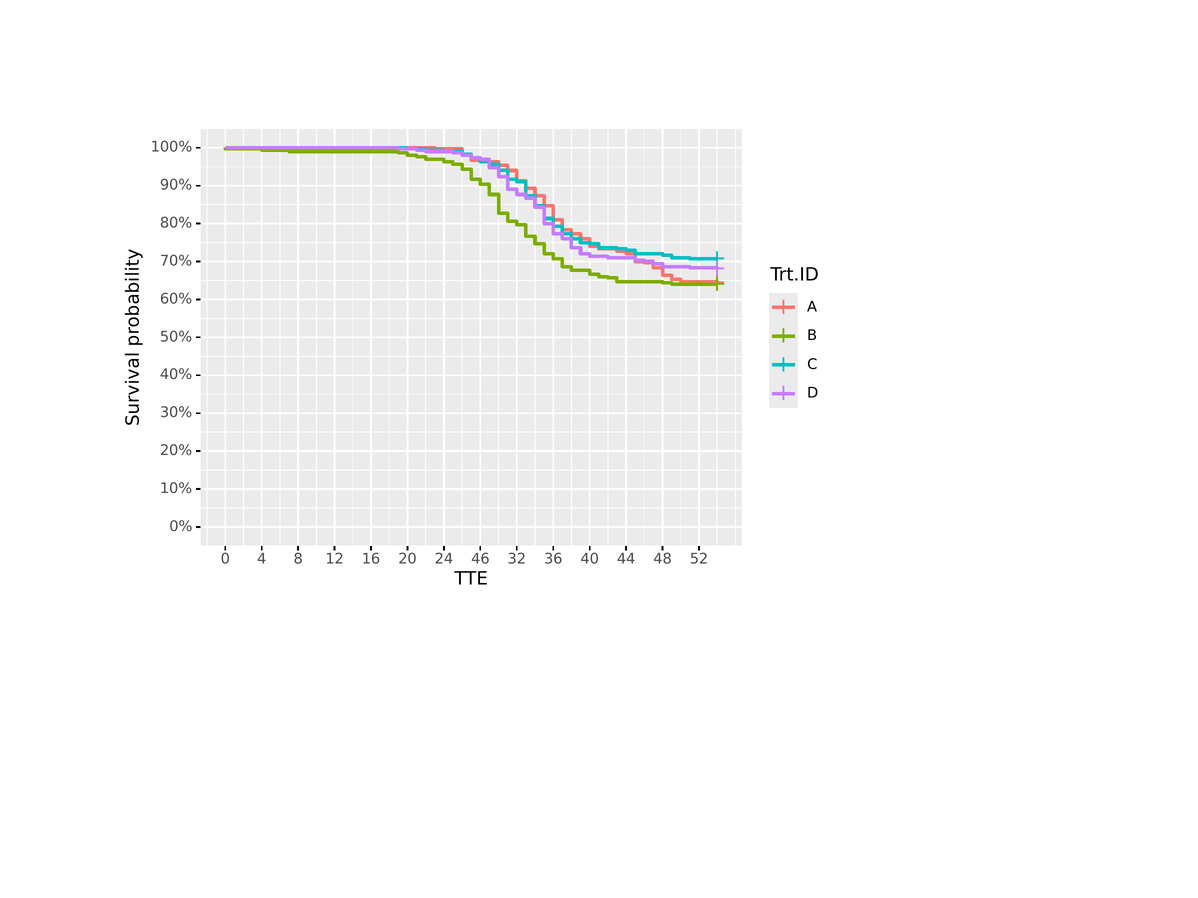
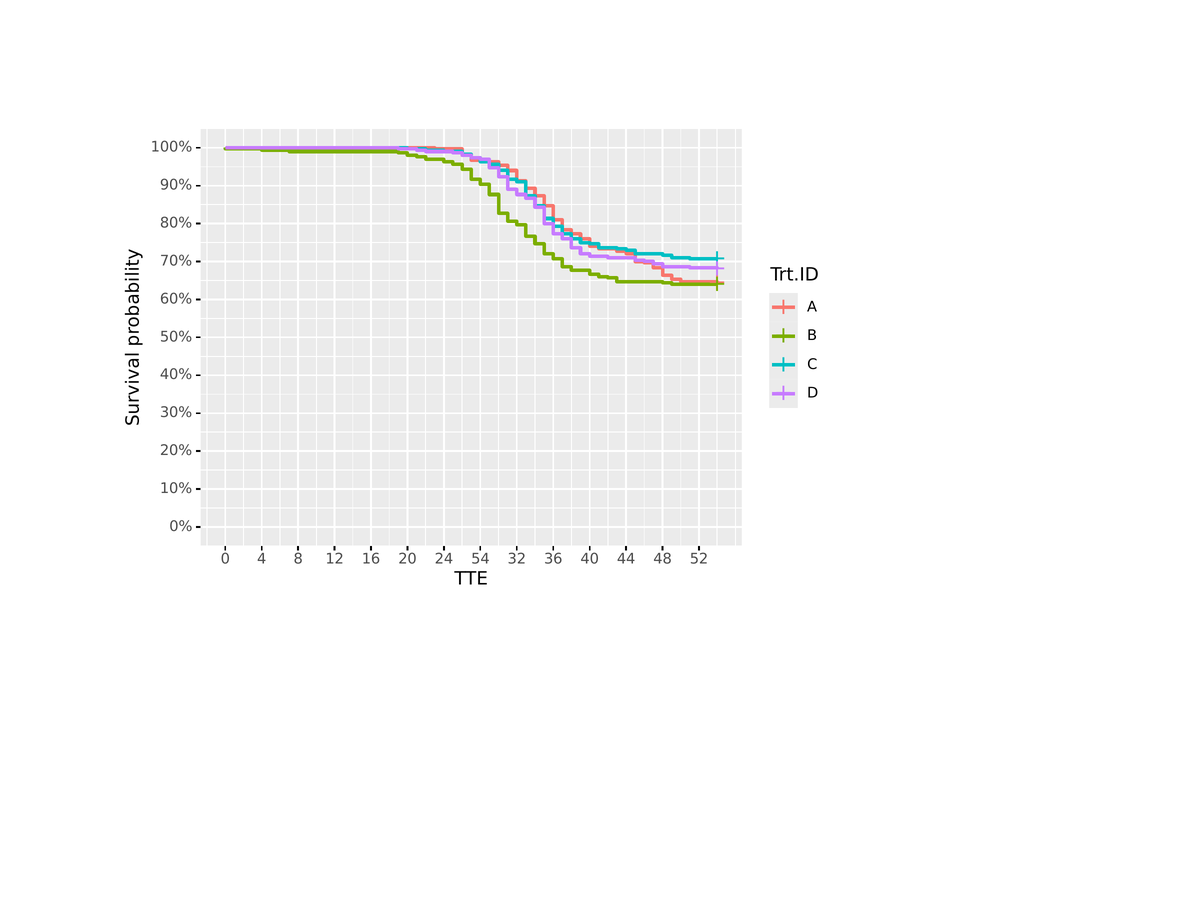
46: 46 -> 54 (480, 559)
